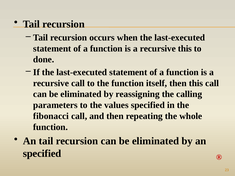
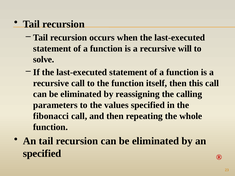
recursive this: this -> will (185, 49)
done: done -> solve (44, 60)
